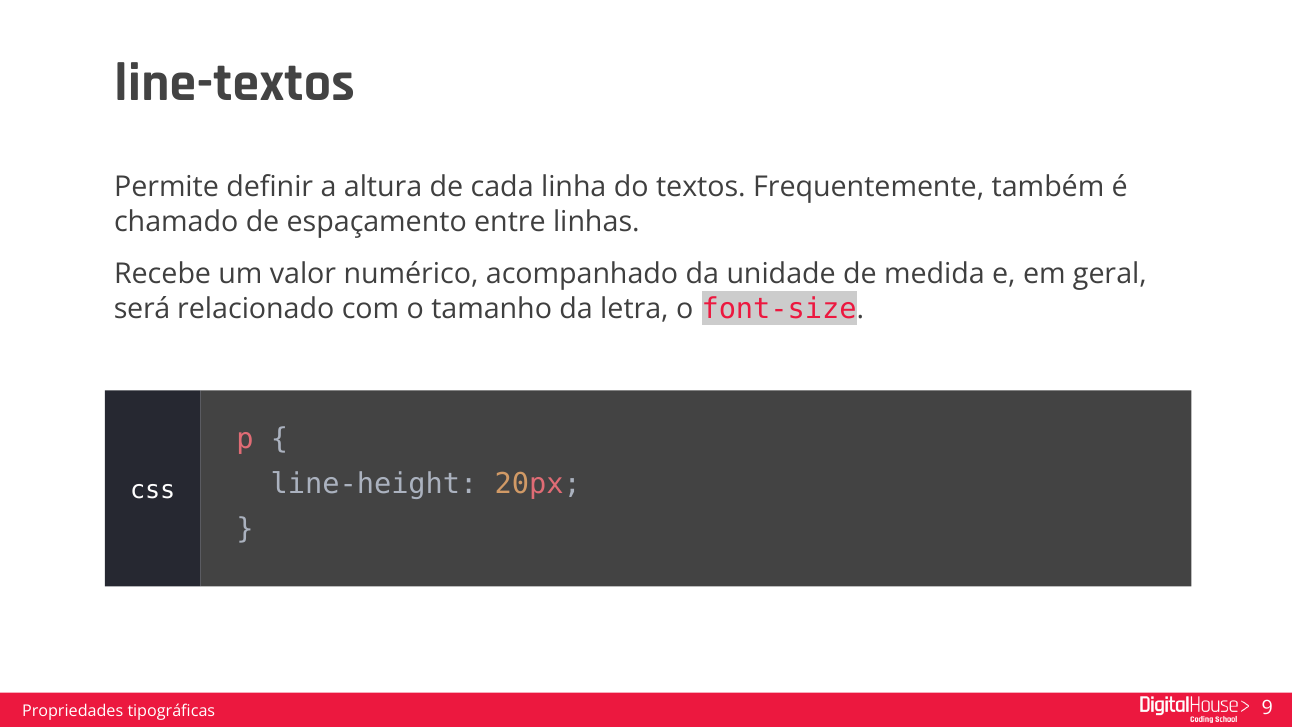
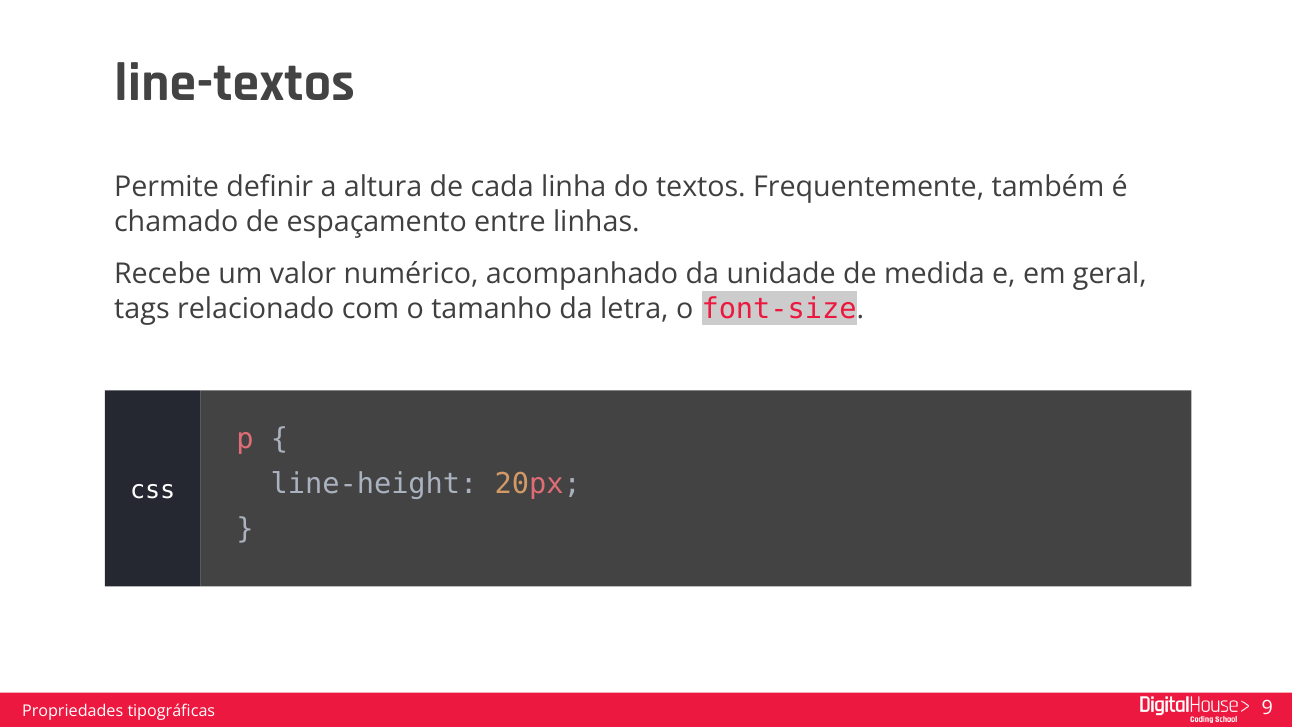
será: será -> tags (142, 309)
